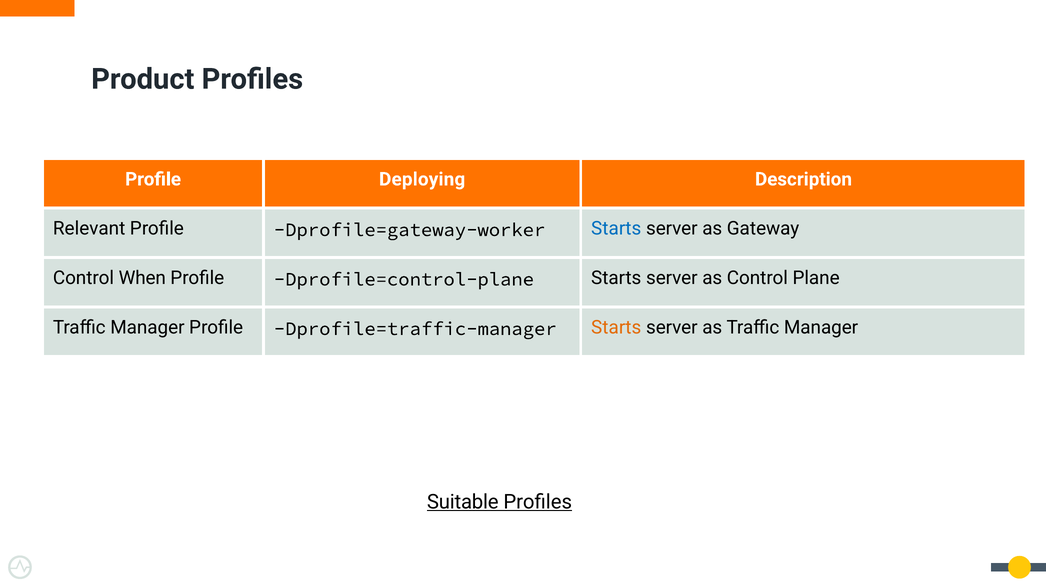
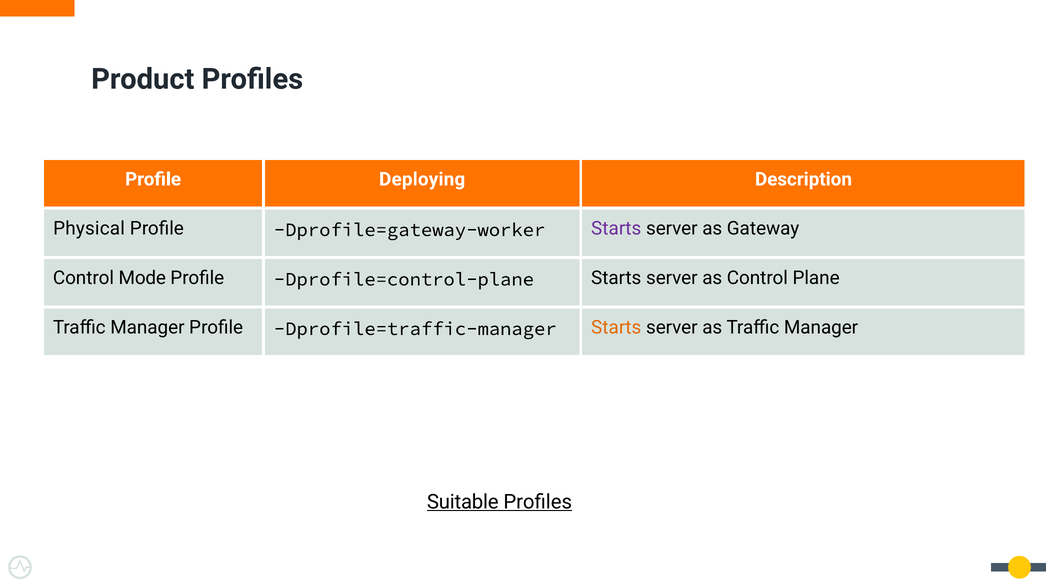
Relevant: Relevant -> Physical (89, 229)
Starts colour: blue -> purple (616, 229)
When: When -> Mode (142, 278)
